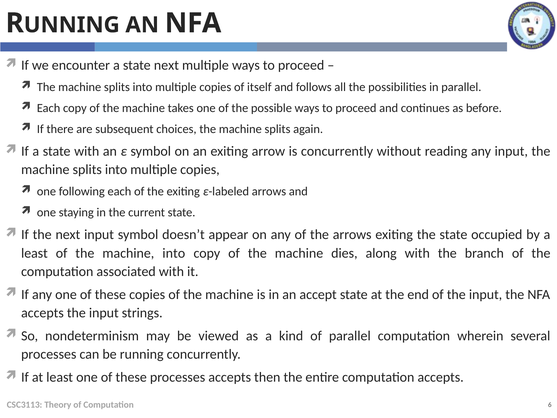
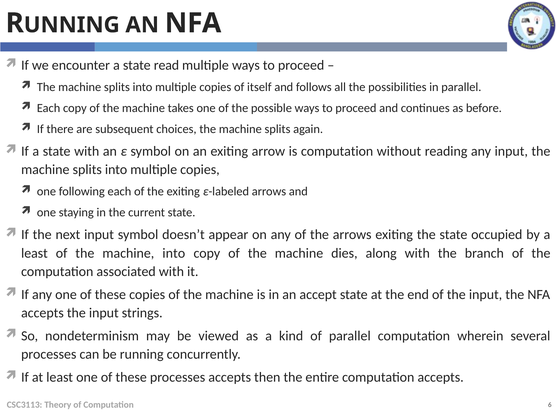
state next: next -> read (166, 65)
is concurrently: concurrently -> computation (337, 151)
